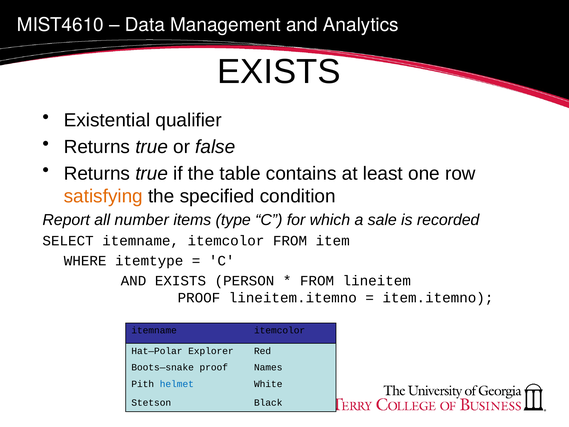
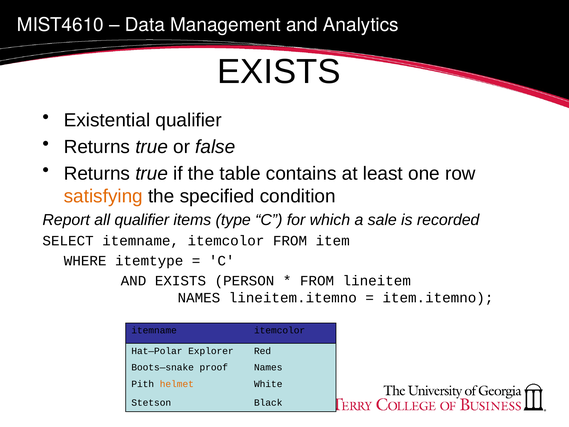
all number: number -> qualifier (142, 220)
PROOF: PROOF -> NAMES (199, 298)
helmet colour: blue -> orange (177, 384)
